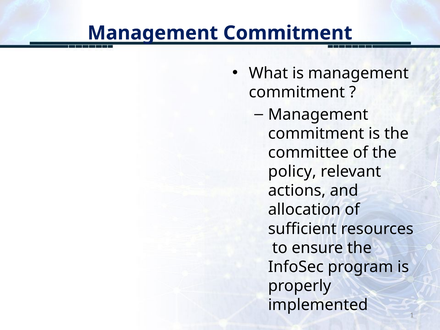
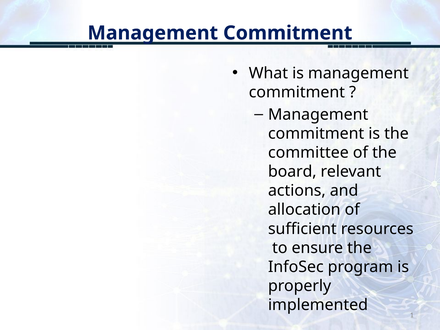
policy: policy -> board (292, 172)
